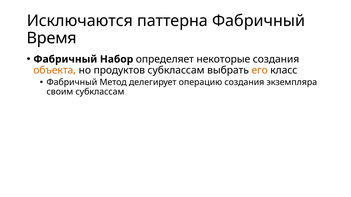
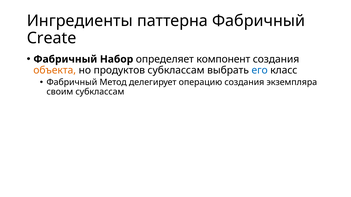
Исключаются: Исключаются -> Ингредиенты (80, 21)
Время: Время -> Create (52, 38)
некоторые: некоторые -> компонент (223, 59)
его colour: orange -> blue (260, 70)
